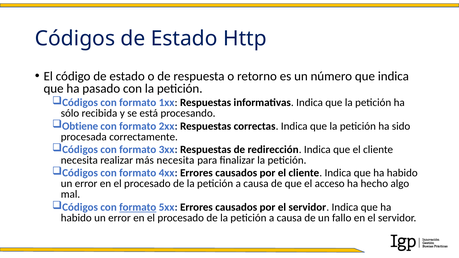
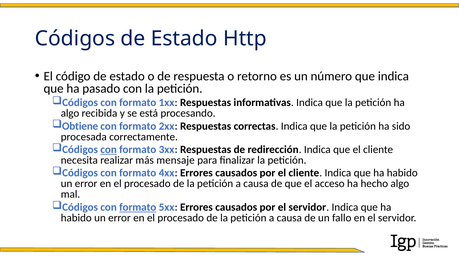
sólo: sólo -> algo (70, 113)
con underline: none -> present (109, 150)
más necesita: necesita -> mensaje (175, 160)
